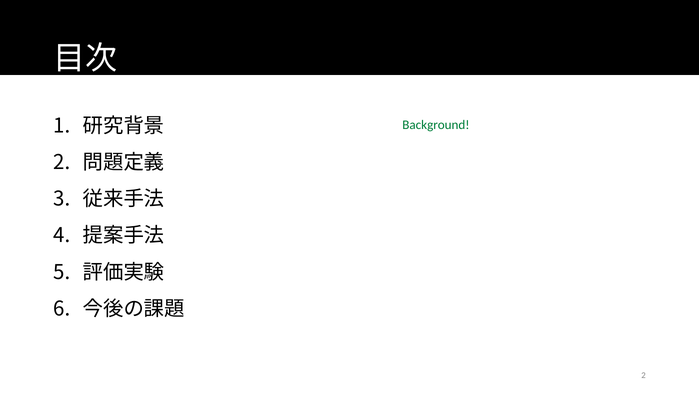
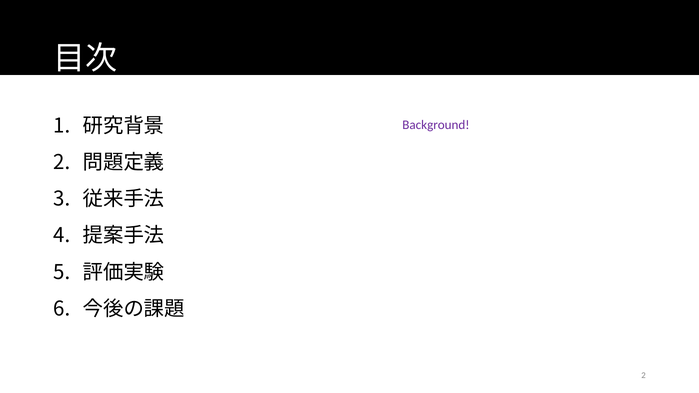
Background colour: green -> purple (436, 125)
